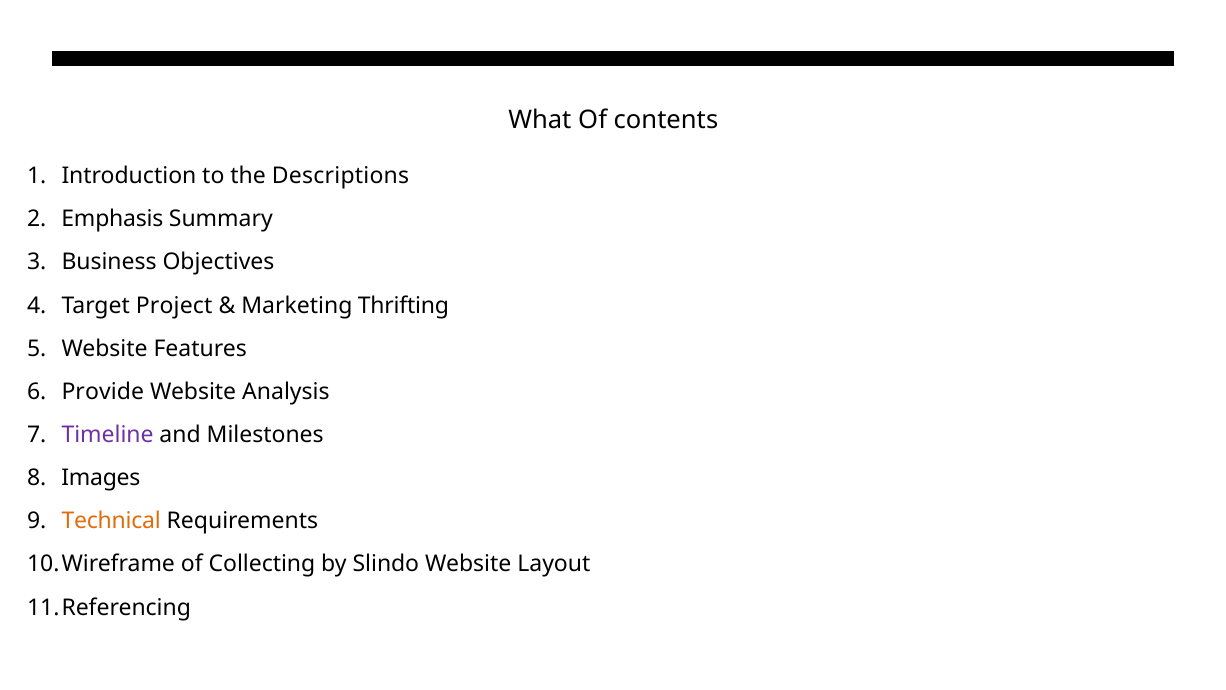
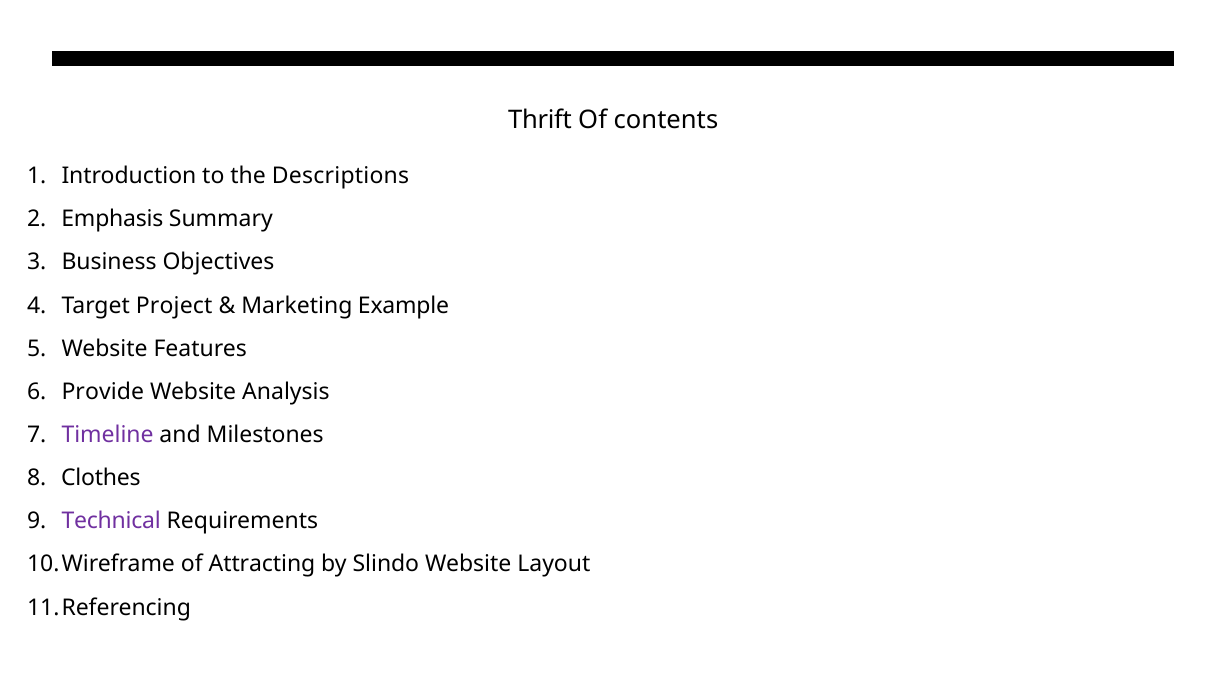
What: What -> Thrift (540, 120)
Thrifting: Thrifting -> Example (403, 305)
Images: Images -> Clothes (101, 478)
Technical colour: orange -> purple (111, 521)
Collecting: Collecting -> Attracting (262, 564)
